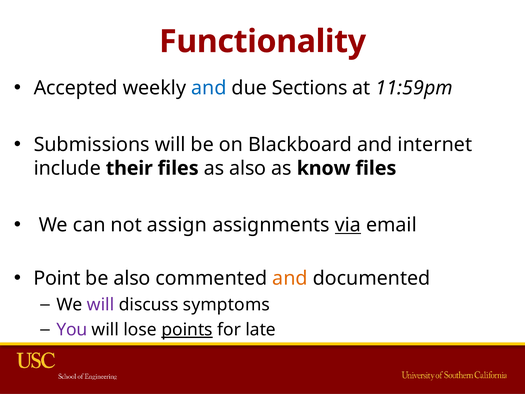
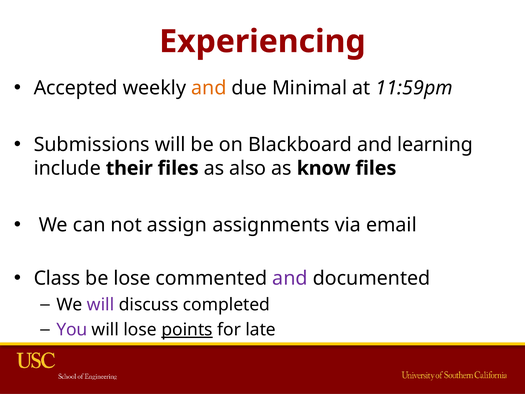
Functionality: Functionality -> Experiencing (262, 42)
and colour: blue -> orange (209, 88)
Sections: Sections -> Minimal (310, 88)
internet: internet -> learning (435, 145)
via underline: present -> none (348, 225)
Point: Point -> Class (57, 278)
be also: also -> lose (132, 278)
and colour: orange -> purple (290, 278)
symptoms: symptoms -> completed (227, 305)
